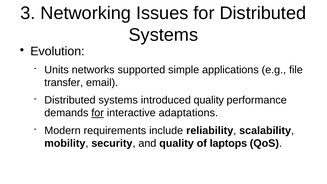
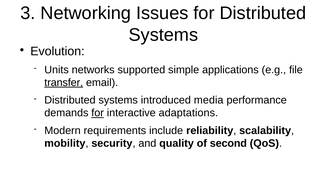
transfer underline: none -> present (64, 83)
introduced quality: quality -> media (209, 100)
laptops: laptops -> second (228, 143)
